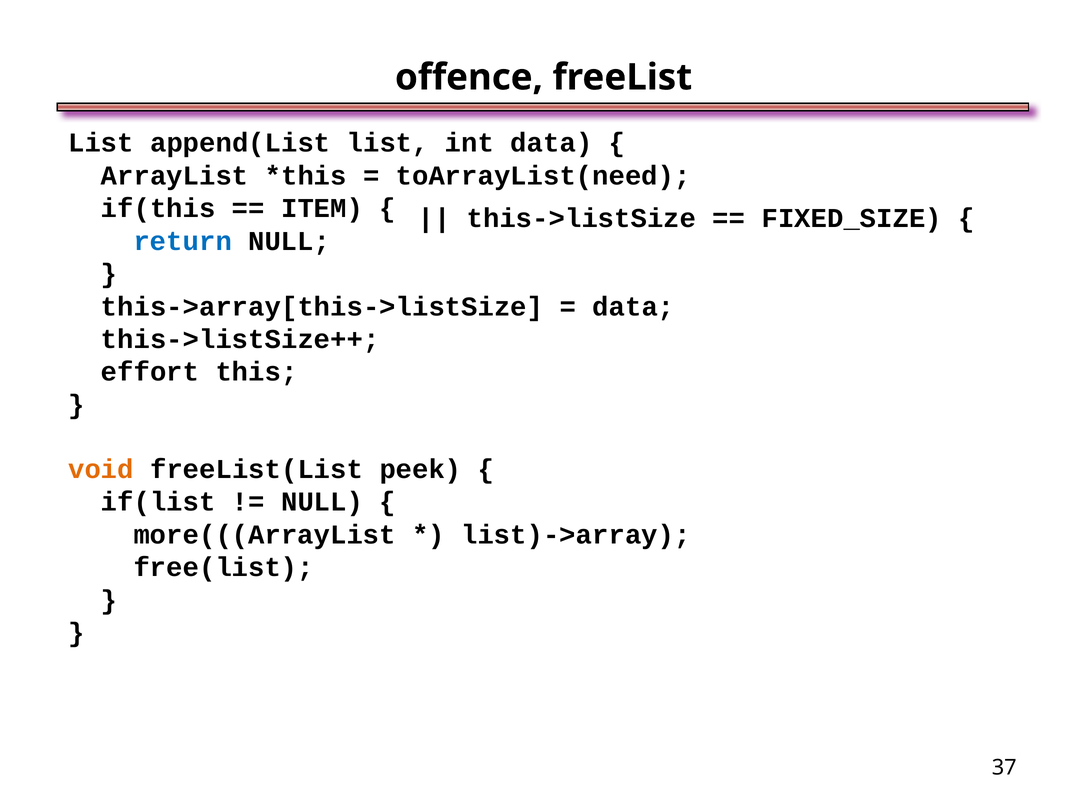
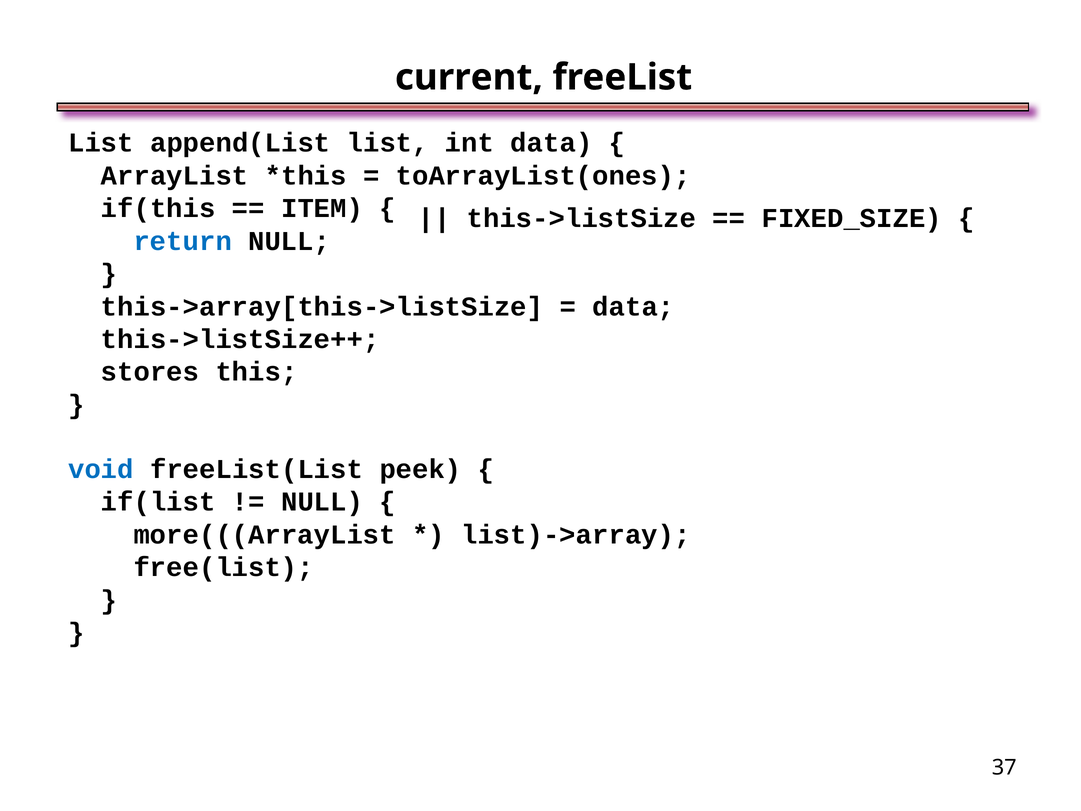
offence: offence -> current (469, 77)
toArrayList(need: toArrayList(need -> toArrayList(ones (543, 176)
effort: effort -> stores (150, 372)
void colour: orange -> blue (101, 469)
